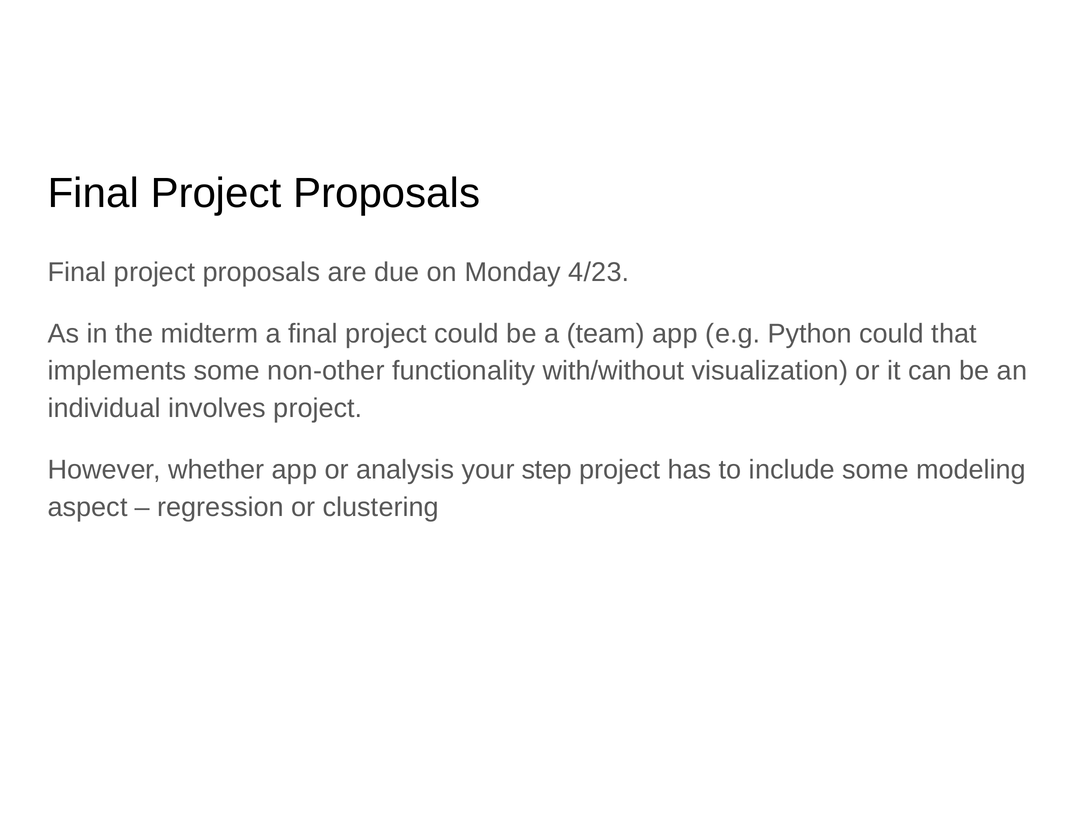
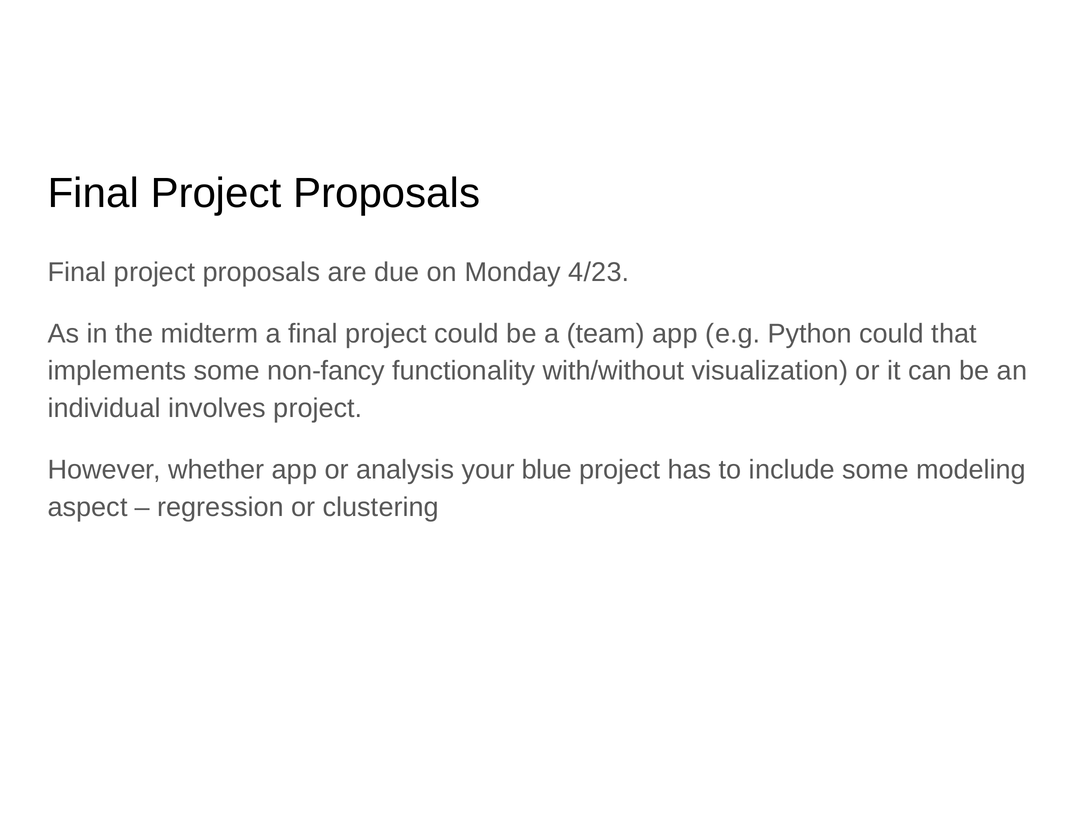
non-other: non-other -> non-fancy (326, 371)
step: step -> blue (547, 470)
